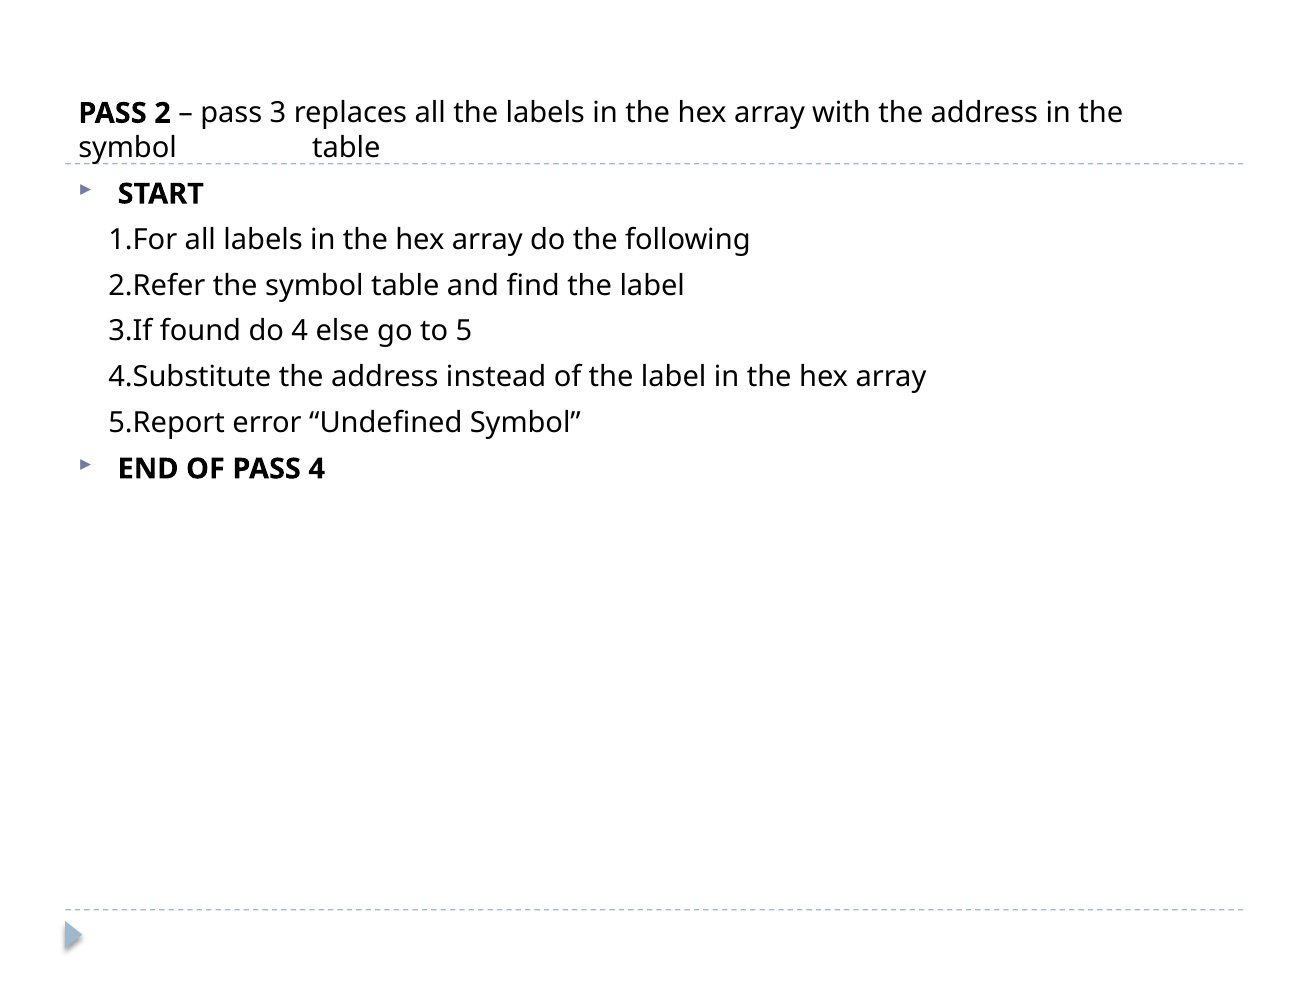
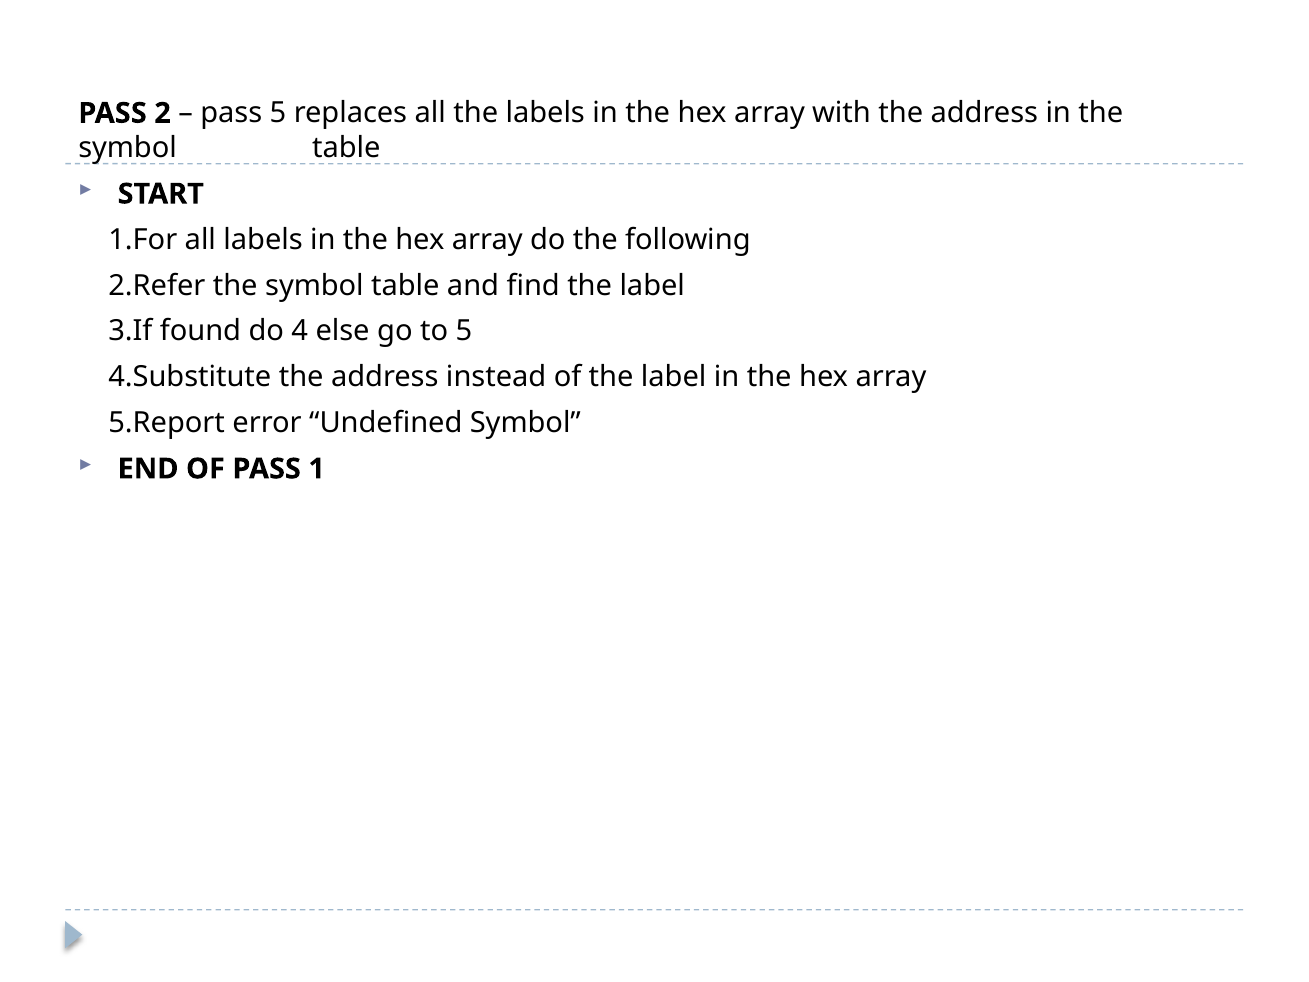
pass 3: 3 -> 5 (278, 113)
PASS 4: 4 -> 1 (317, 469)
